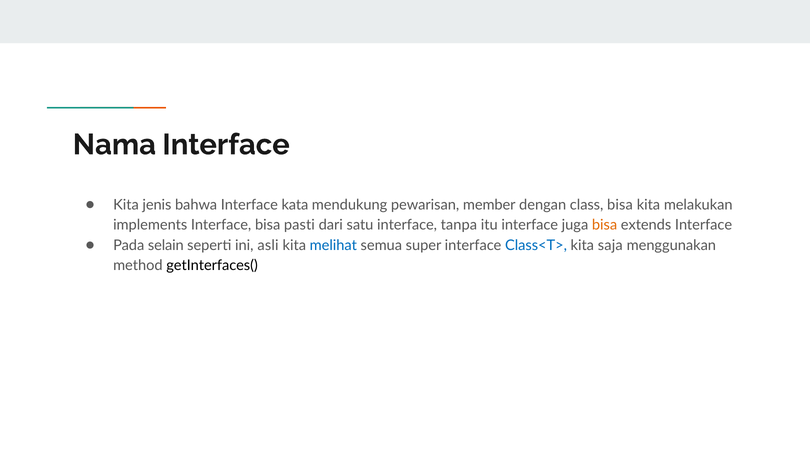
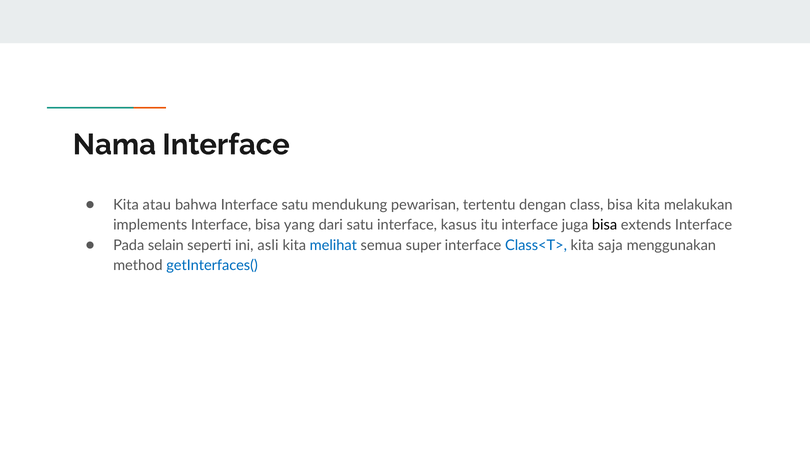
jenis: jenis -> atau (157, 205)
Interface kata: kata -> satu (295, 205)
member: member -> tertentu (489, 205)
pasti: pasti -> yang (299, 225)
tanpa: tanpa -> kasus (459, 225)
bisa colour: orange -> black (605, 225)
getInterfaces( colour: black -> blue (212, 265)
